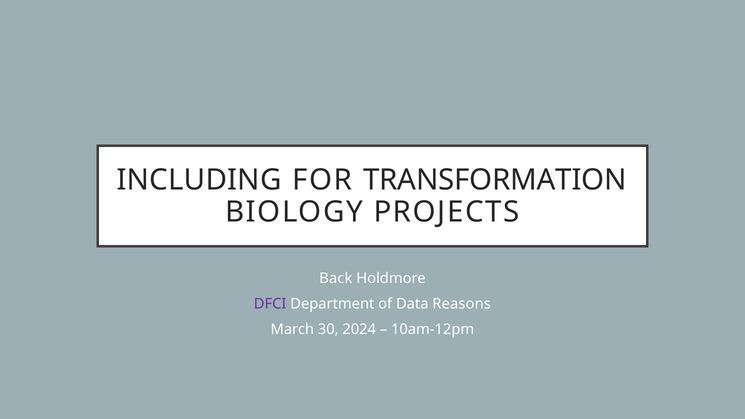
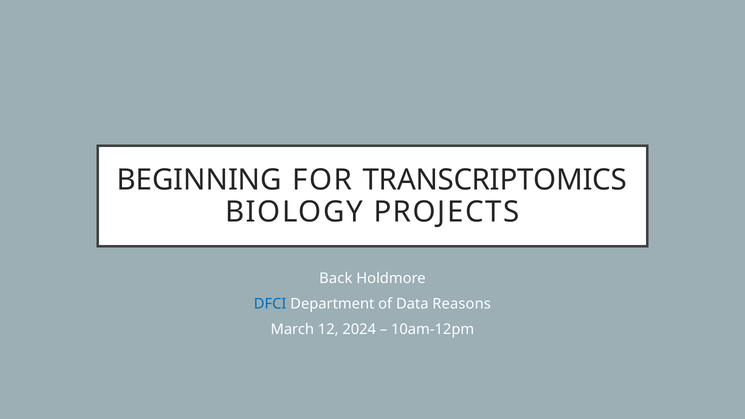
INCLUDING: INCLUDING -> BEGINNING (199, 180)
TRANSFORMATION: TRANSFORMATION -> TRANSCRIPTOMICS (495, 180)
DFCI colour: purple -> blue (270, 304)
30: 30 -> 12 (328, 330)
